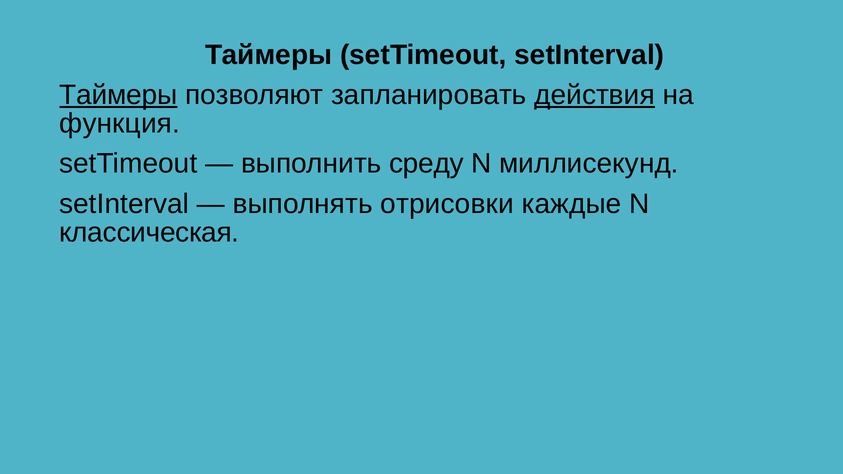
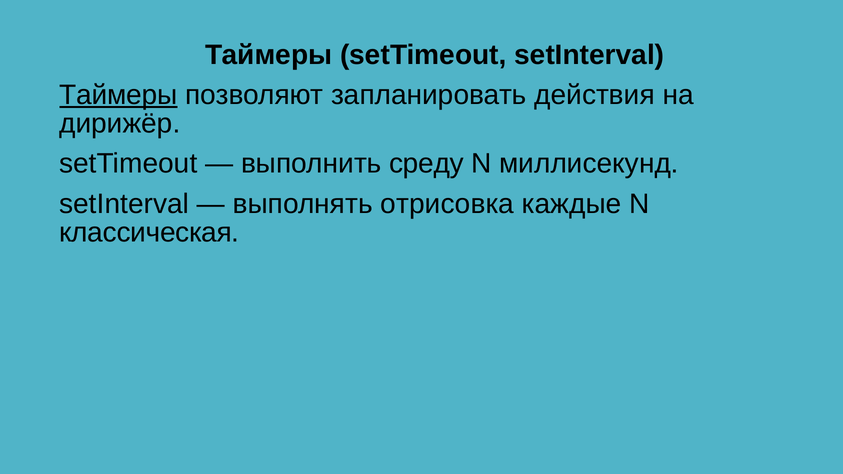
действия underline: present -> none (595, 95)
функция: функция -> дирижёр (120, 124)
отрисовки: отрисовки -> отрисовка (447, 204)
